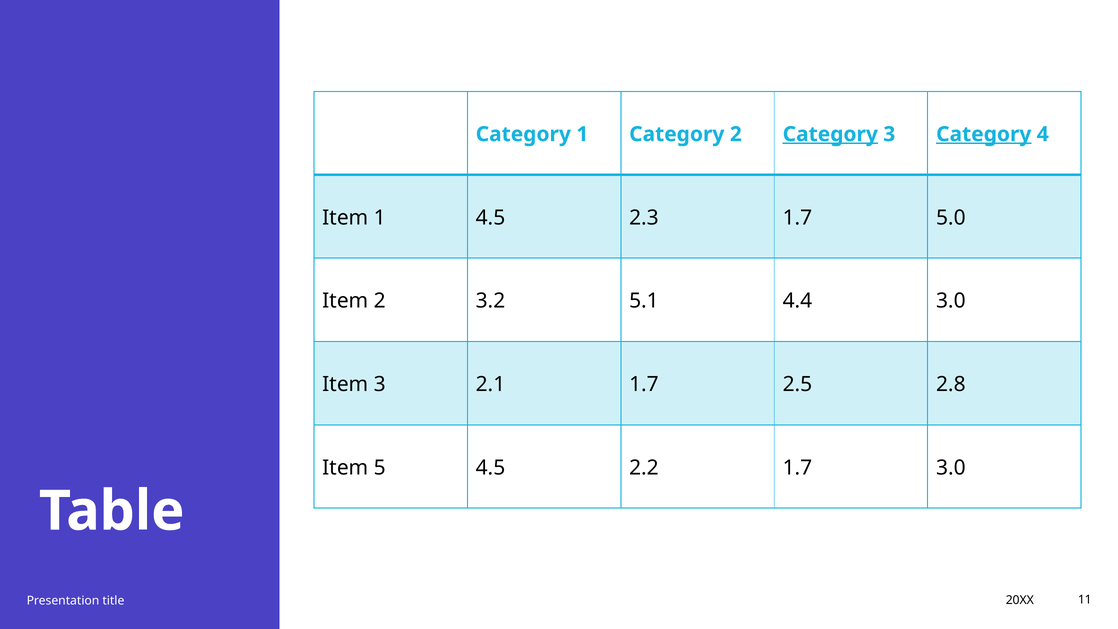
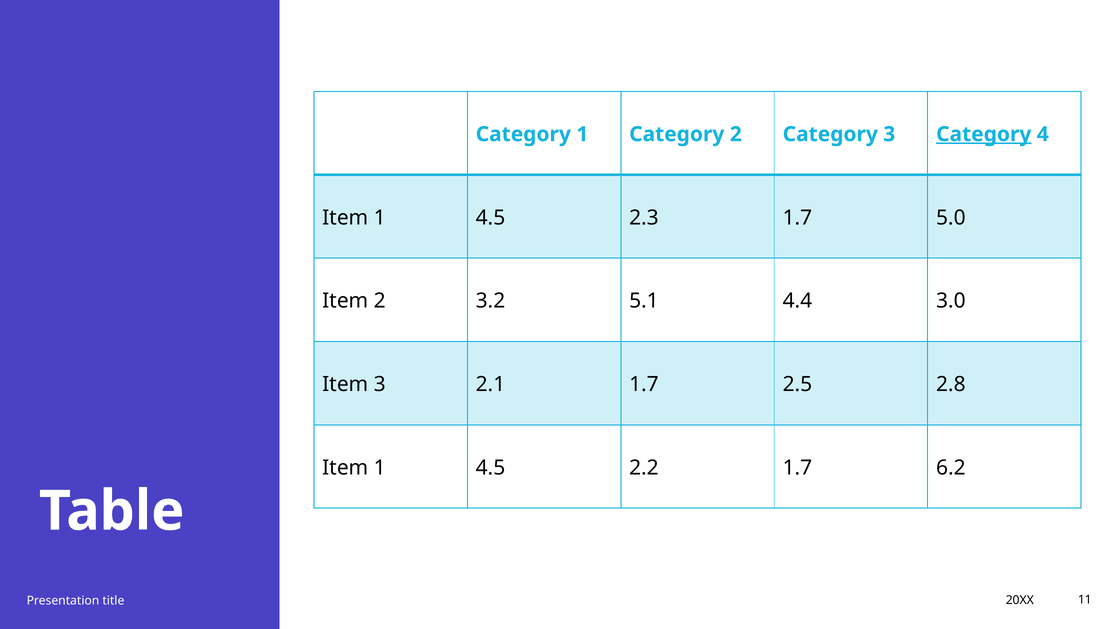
Category underline: present -> none (830, 134)
5: 5 -> 1 (380, 468)
1.7 3.0: 3.0 -> 6.2 (951, 468)
